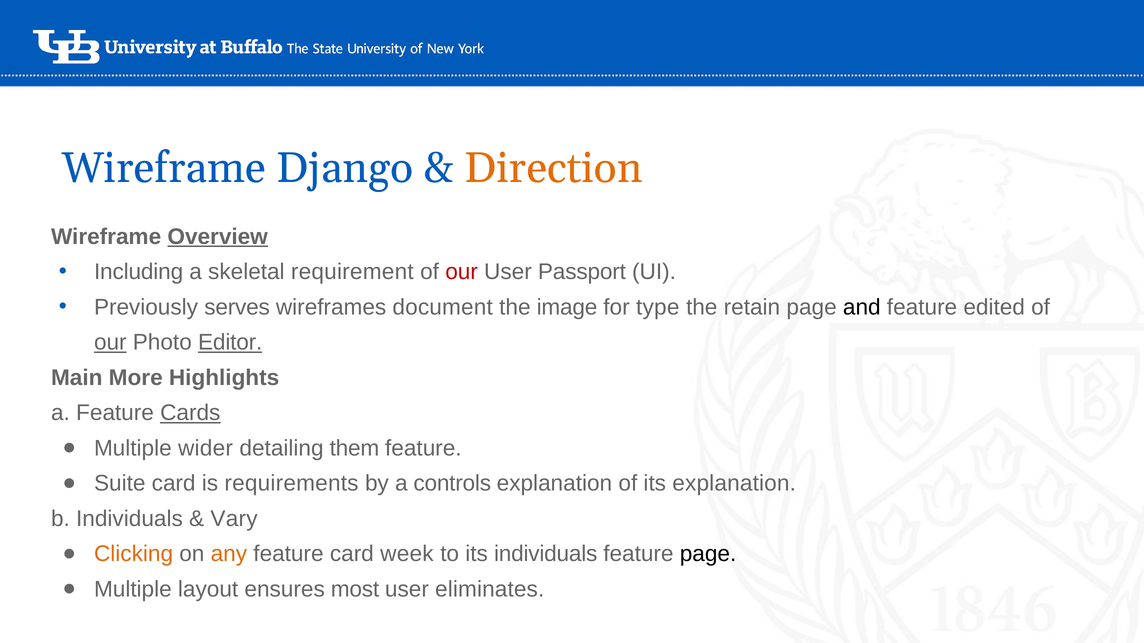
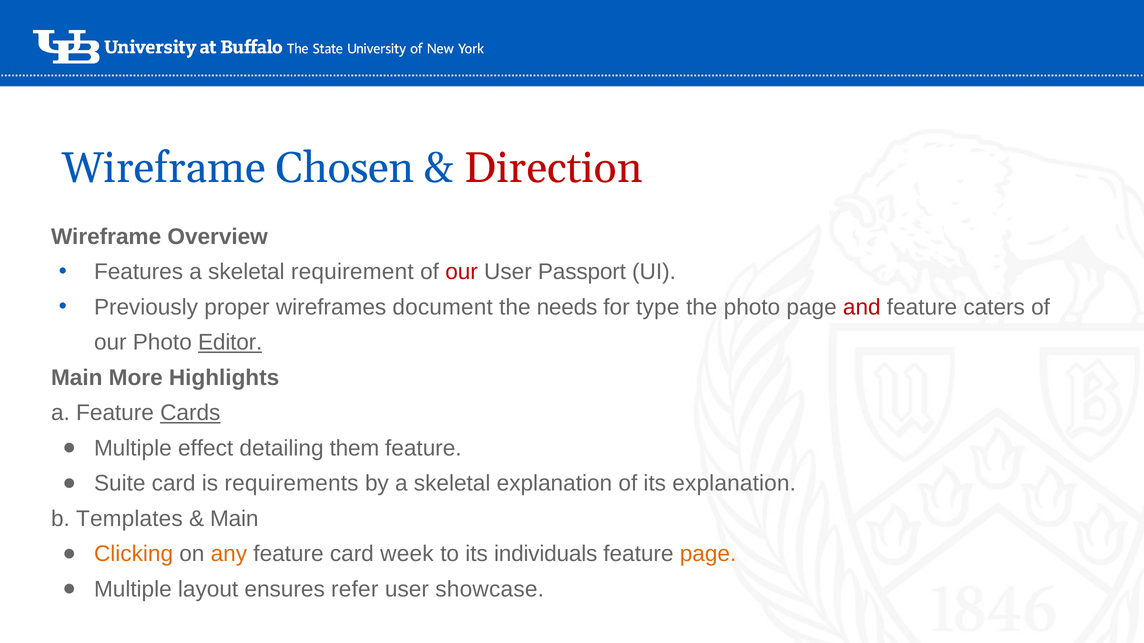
Django: Django -> Chosen (345, 168)
Direction colour: orange -> red (553, 168)
Overview underline: present -> none (218, 237)
Including: Including -> Features (139, 272)
serves: serves -> proper (237, 307)
image: image -> needs (567, 307)
the retain: retain -> photo (752, 307)
and colour: black -> red (862, 307)
edited: edited -> caters (994, 307)
our underline: present -> none (110, 343)
wider: wider -> effect (206, 449)
by a controls: controls -> skeletal (452, 484)
b Individuals: Individuals -> Templates (129, 519)
Vary: Vary -> Main (234, 519)
page colour: black -> orange (708, 554)
most: most -> refer (355, 590)
eliminates: eliminates -> showcase (490, 590)
